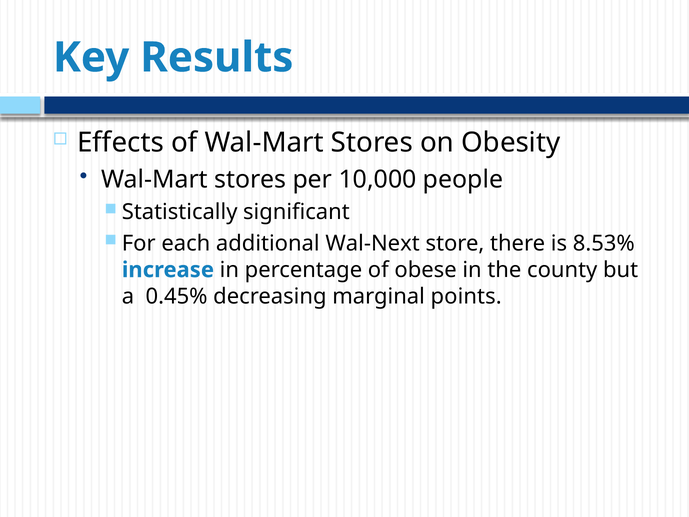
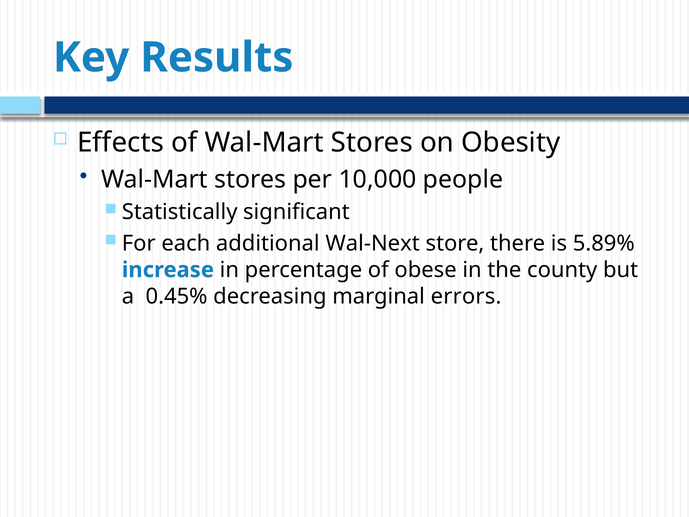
8.53%: 8.53% -> 5.89% (604, 243)
points: points -> errors (466, 296)
